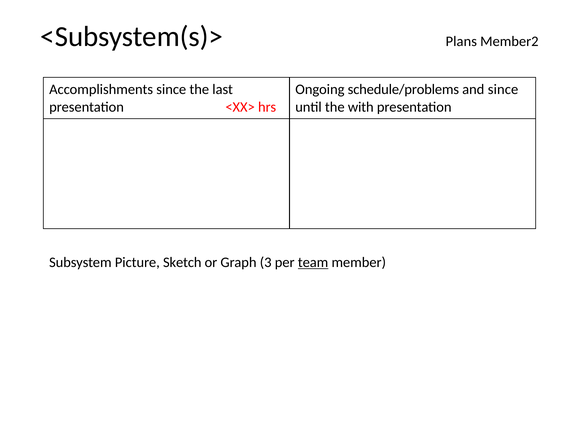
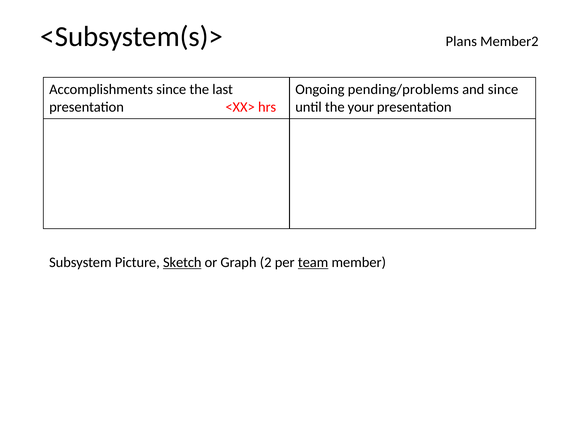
schedule/problems: schedule/problems -> pending/problems (403, 89)
with: with -> your (361, 107)
Sketch underline: none -> present (182, 262)
3: 3 -> 2 (266, 262)
